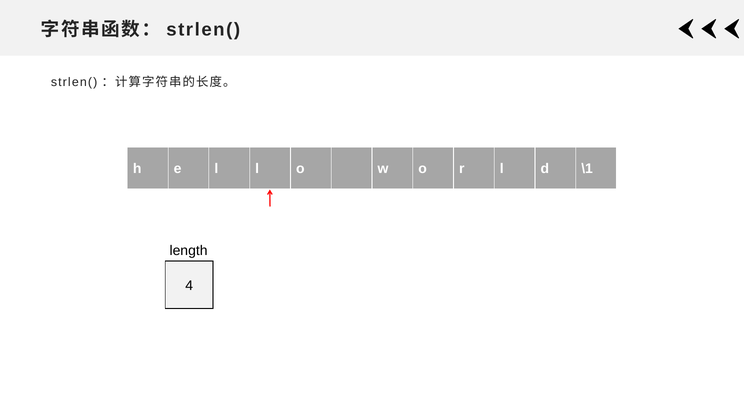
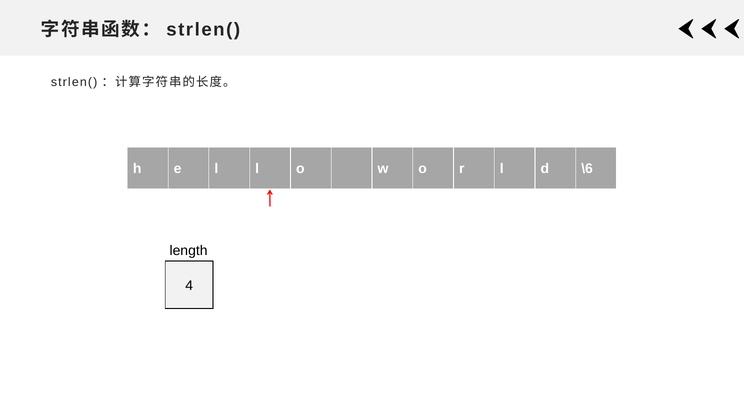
\1: \1 -> \6 (587, 169)
